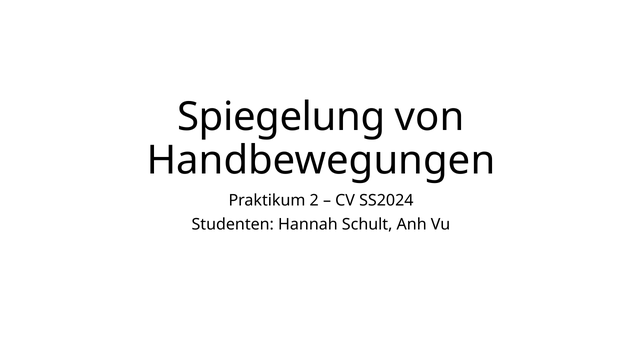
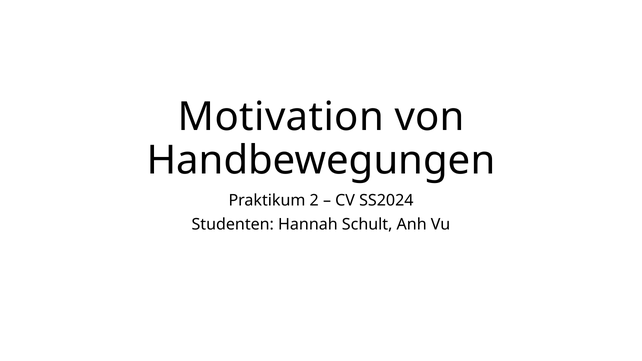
Spiegelung: Spiegelung -> Motivation (281, 117)
